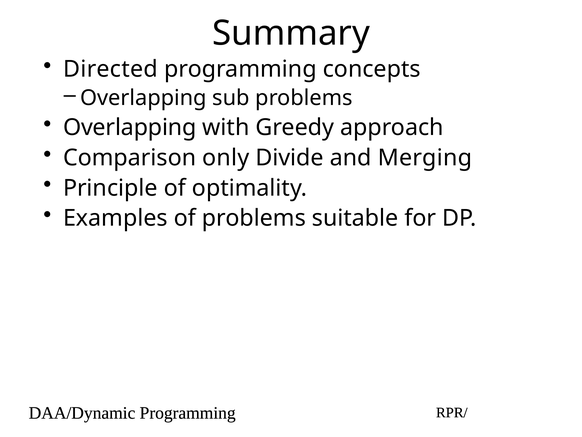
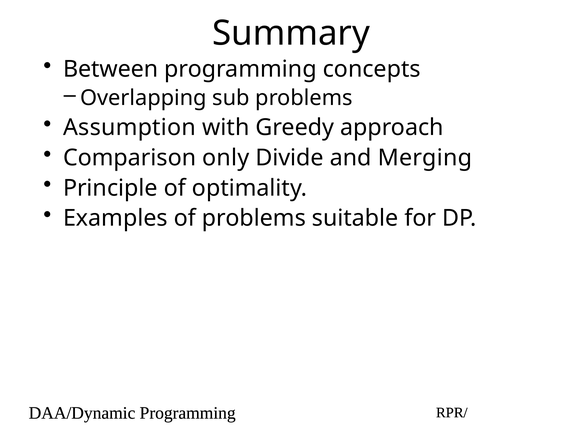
Directed: Directed -> Between (111, 69)
Overlapping: Overlapping -> Assumption (129, 127)
